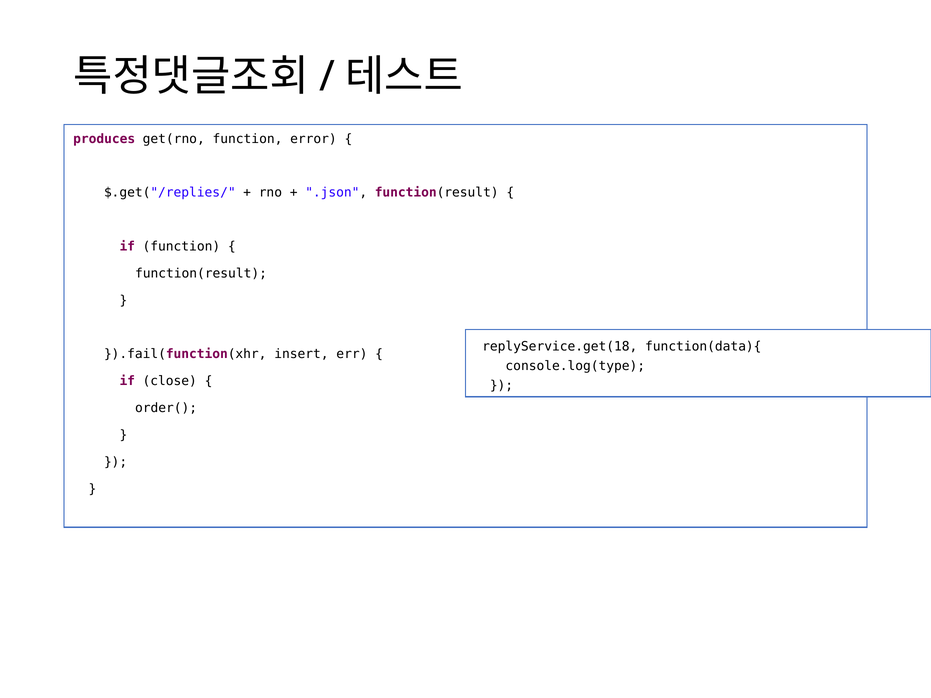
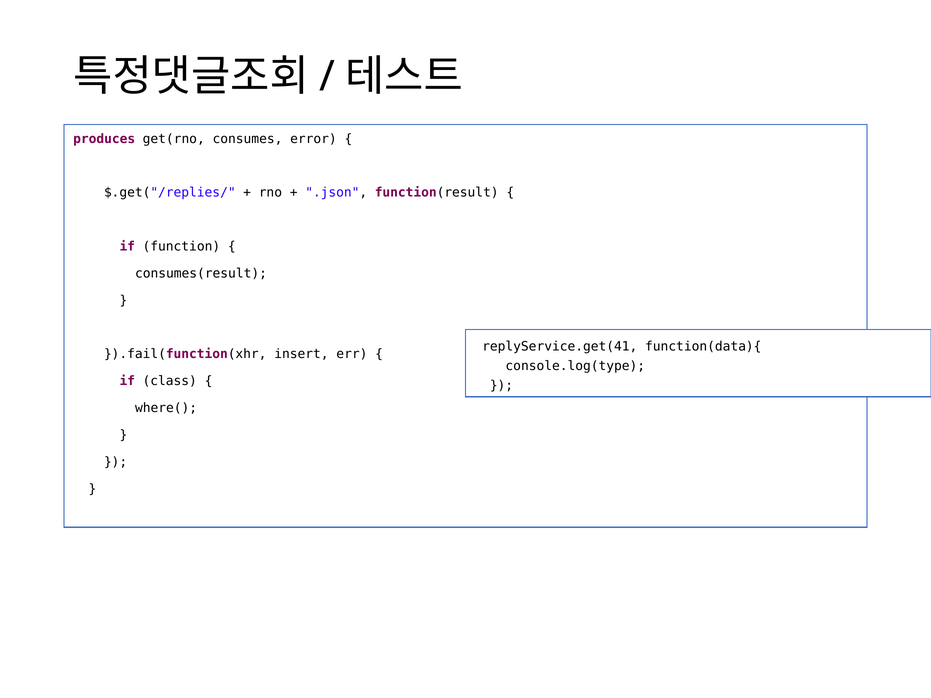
get(rno function: function -> consumes (247, 139)
function(result: function(result -> consumes(result (201, 274)
replyService.get(18: replyService.get(18 -> replyService.get(41 (560, 347)
close: close -> class (170, 381)
order(: order( -> where( (166, 408)
